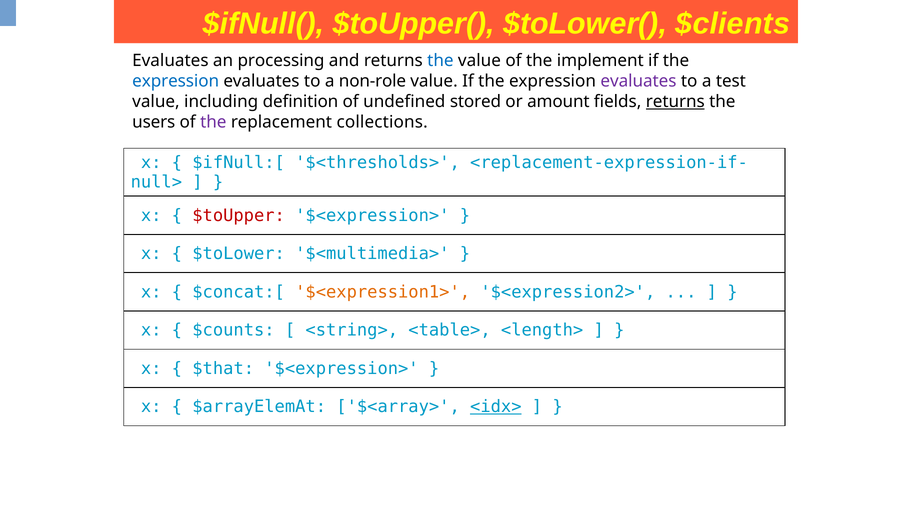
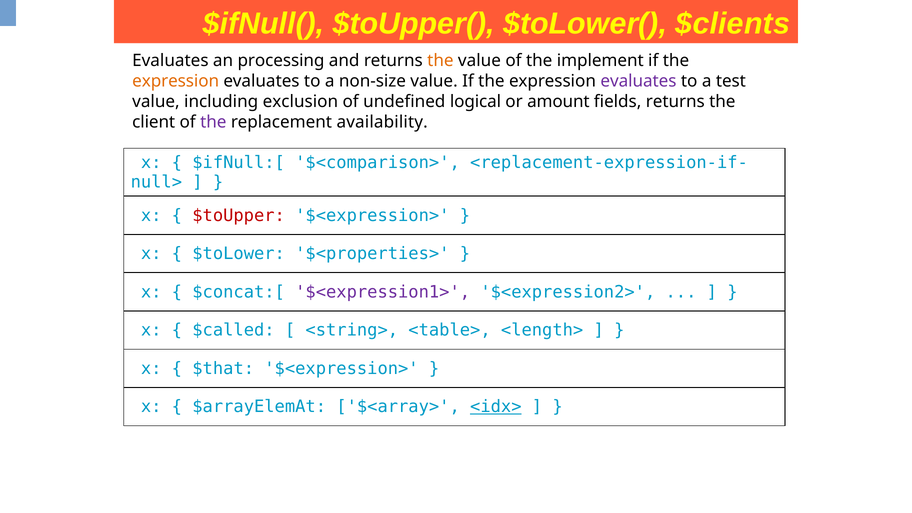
the colour: blue -> orange (440, 60)
expression colour: blue -> orange (176, 81)
non-role: non-role -> non-size (372, 81)
definition: definition -> exclusion (300, 101)
stored: stored -> logical (475, 101)
returns underline: present -> none (675, 101)
users: users -> client (154, 122)
collections: collections -> availability (382, 122)
$<thresholds>: $<thresholds> -> $<comparison> (378, 162)
$<multimedia>: $<multimedia> -> $<properties> (372, 254)
$<expression1> colour: orange -> purple (383, 292)
$counts: $counts -> $called (233, 330)
